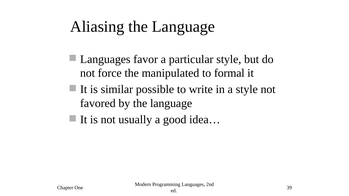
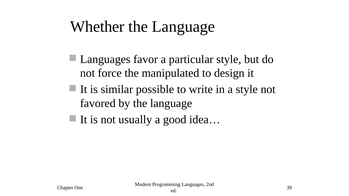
Aliasing: Aliasing -> Whether (97, 27)
formal: formal -> design (229, 73)
